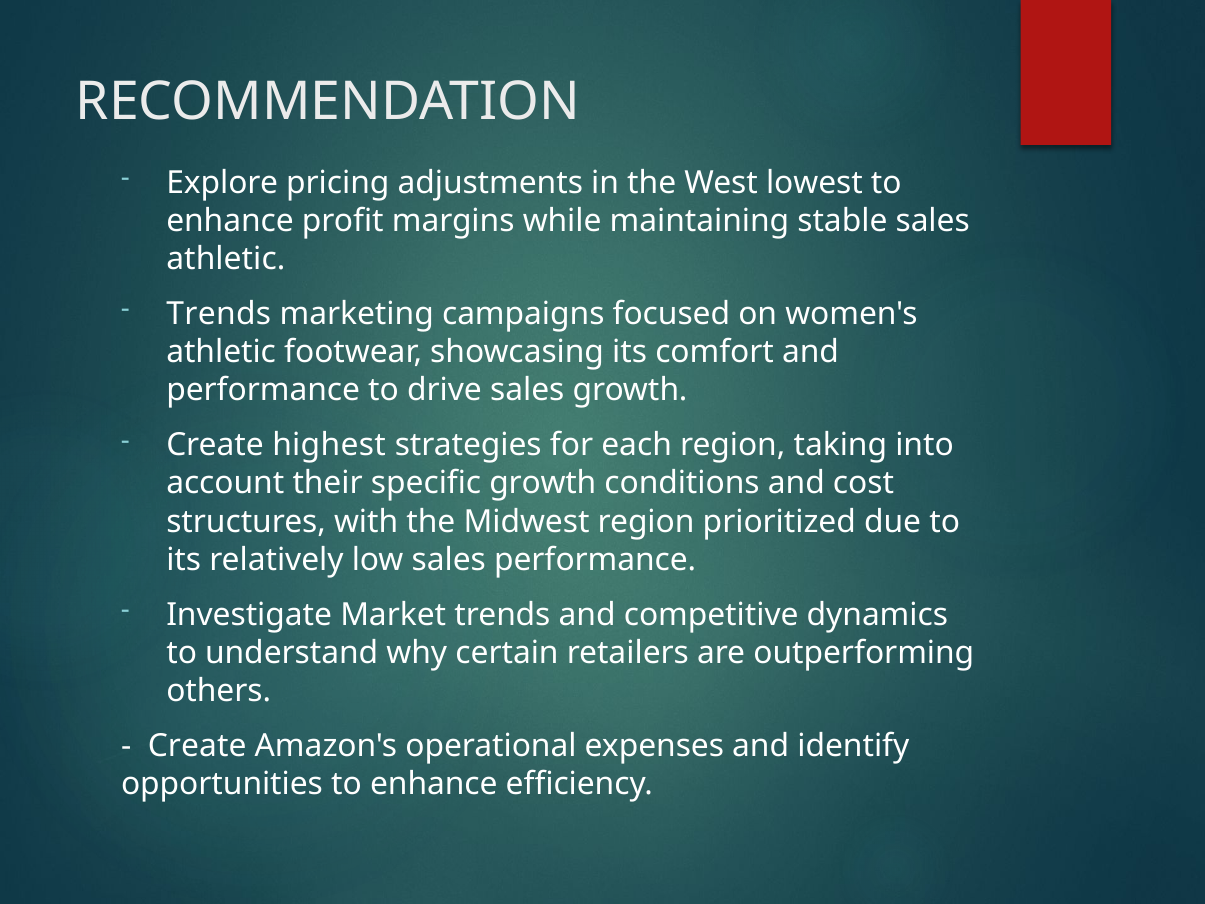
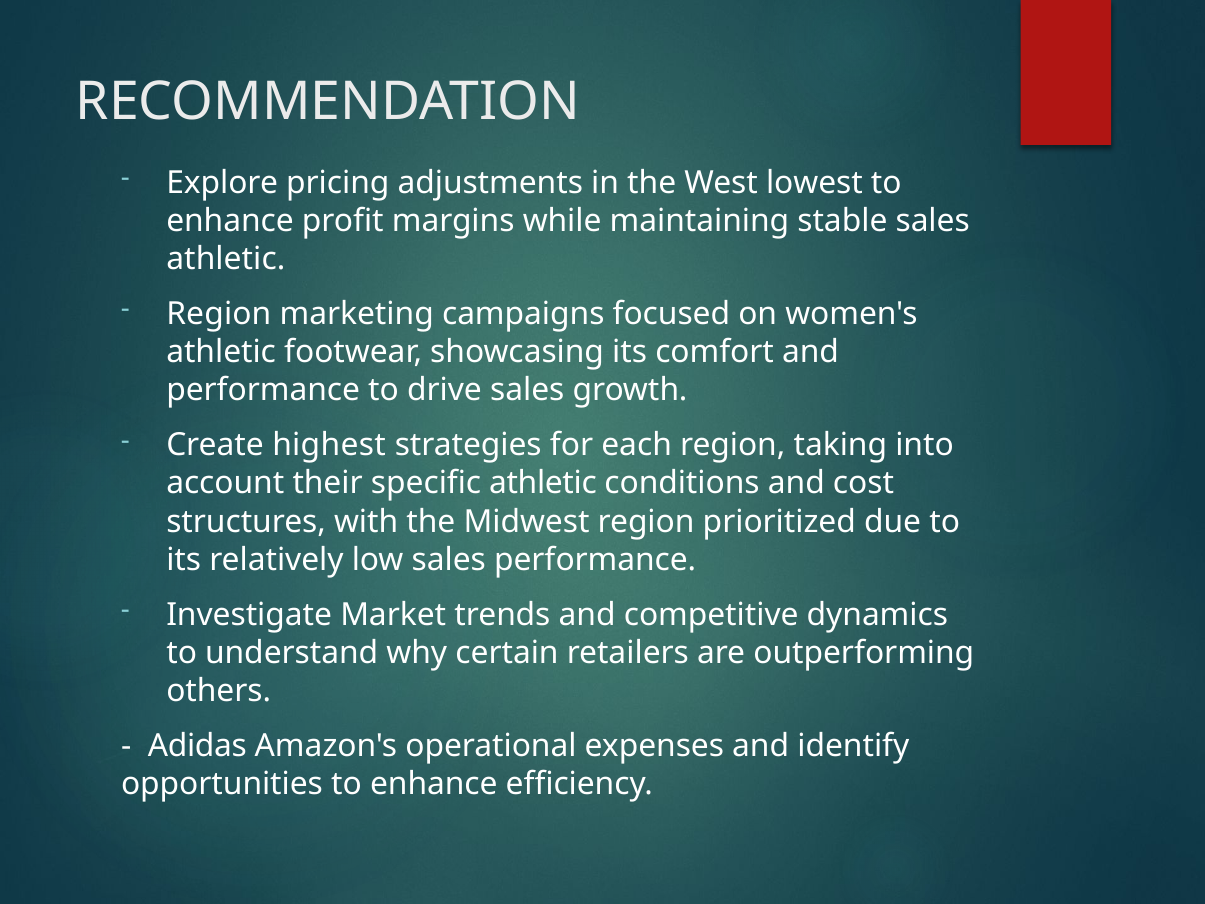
Trends: Trends -> Region (219, 314)
specific growth: growth -> athletic (543, 483)
Create: Create -> Adidas (197, 746)
